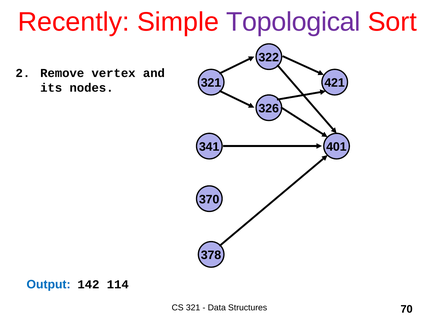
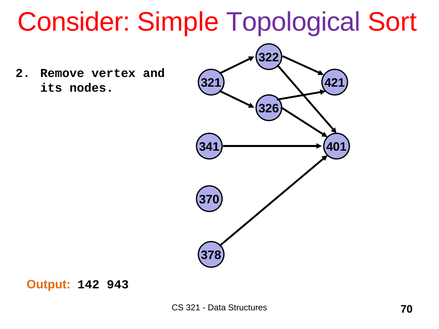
Recently: Recently -> Consider (74, 22)
Output colour: blue -> orange (49, 285)
114: 114 -> 943 (118, 285)
